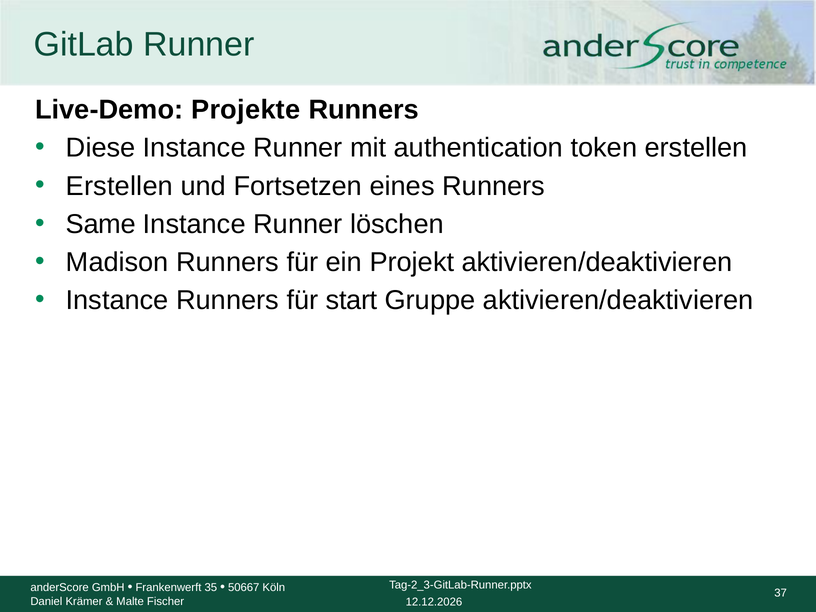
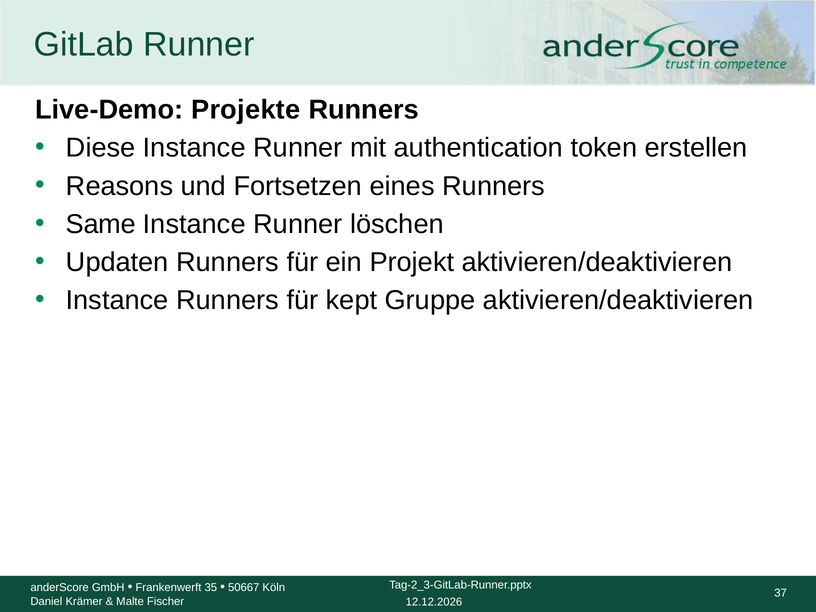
Erstellen: Erstellen -> Reasons (120, 186)
Madison: Madison -> Updaten (117, 262)
start: start -> kept (351, 300)
